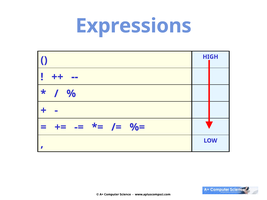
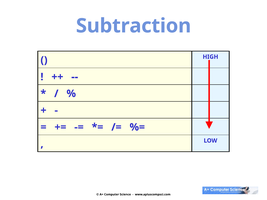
Expressions: Expressions -> Subtraction (134, 26)
